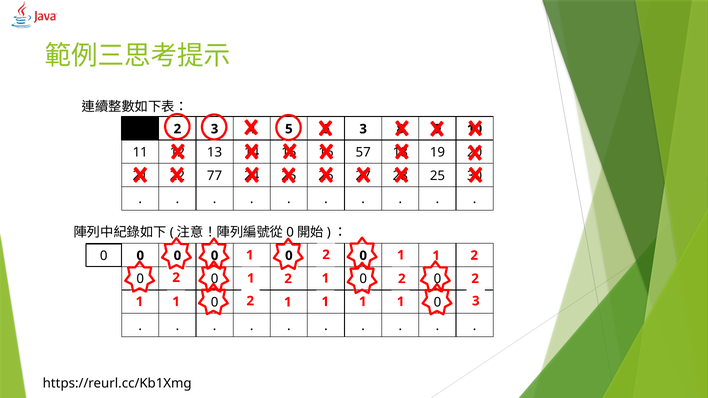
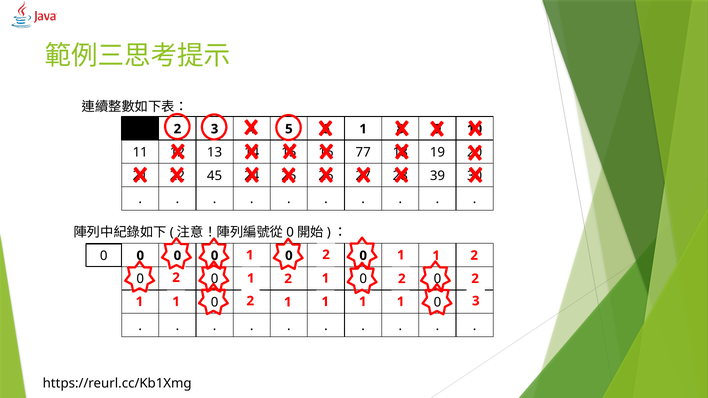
3: 3 -> 1 (363, 129)
57: 57 -> 77 (363, 152)
77: 77 -> 45 (215, 176)
25: 25 -> 39 (437, 176)
